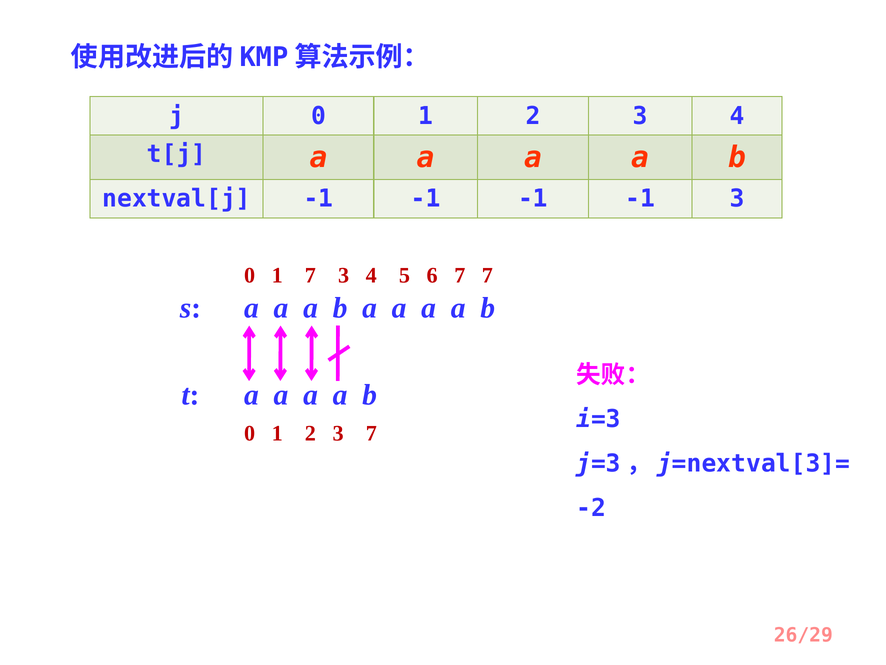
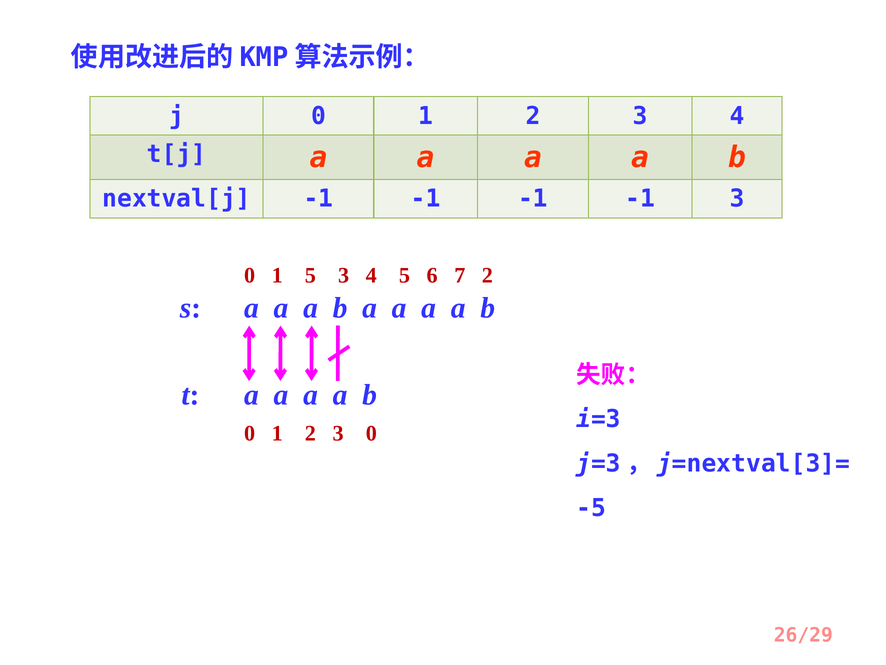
1 7: 7 -> 5 (310, 275)
7 7: 7 -> 2 (487, 275)
3 7: 7 -> 0 (371, 433)
-2: -2 -> -5 (591, 508)
